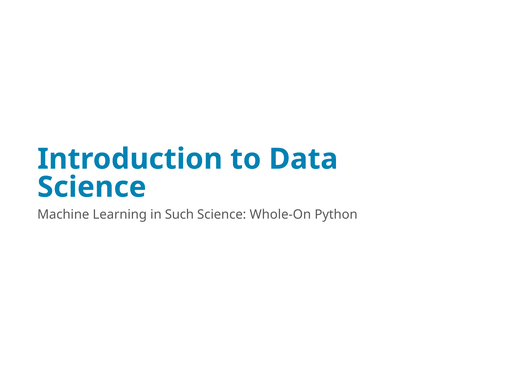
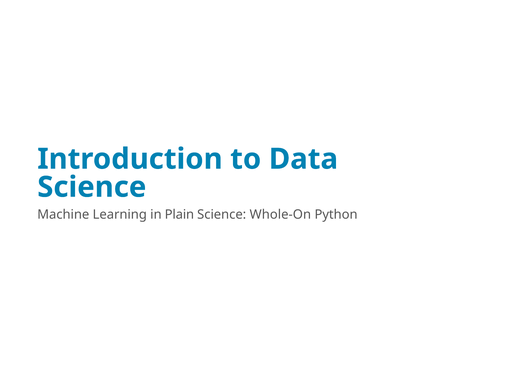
Such: Such -> Plain (179, 215)
